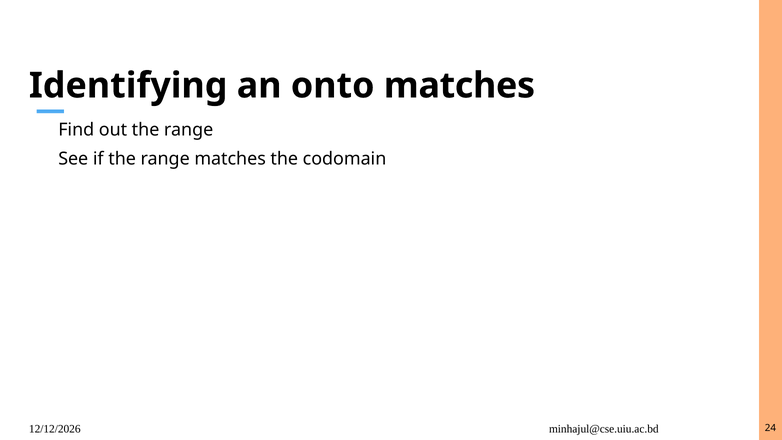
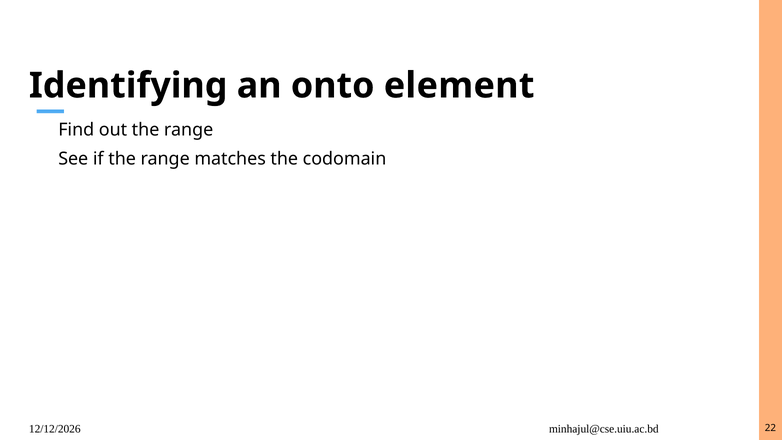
onto matches: matches -> element (459, 86)
24: 24 -> 22 (770, 428)
